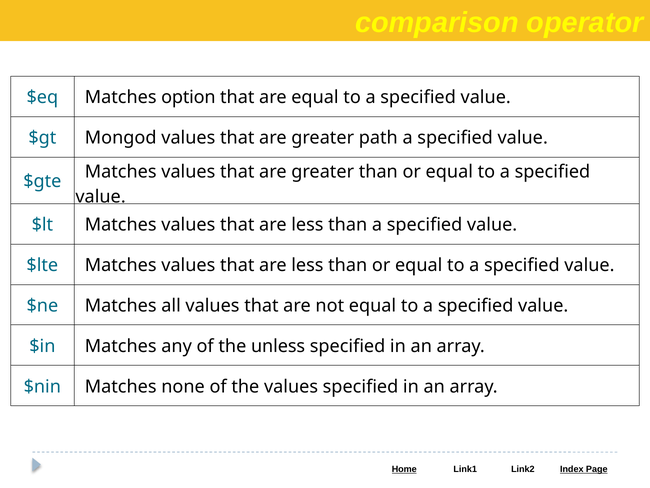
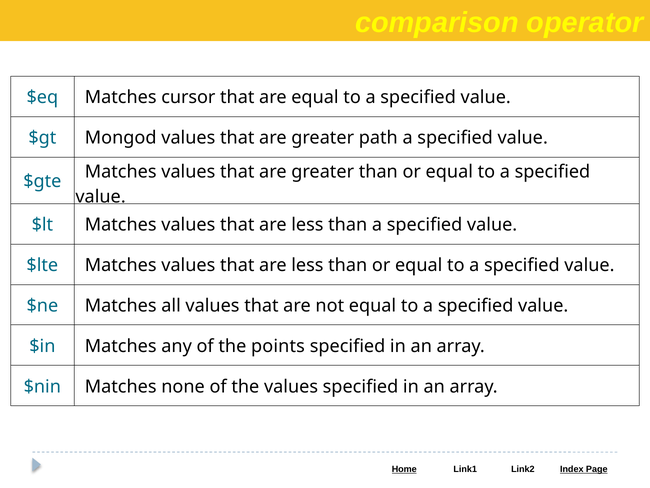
option: option -> cursor (188, 97)
unless: unless -> points (278, 346)
